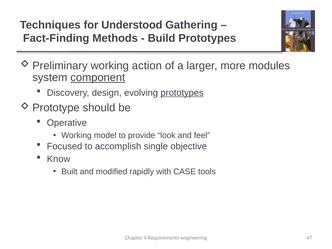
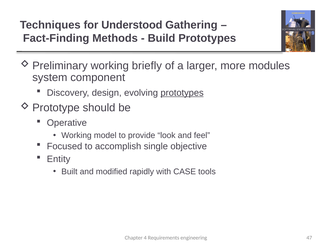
action: action -> briefly (147, 66)
component underline: present -> none (98, 78)
Know: Know -> Entity (59, 159)
